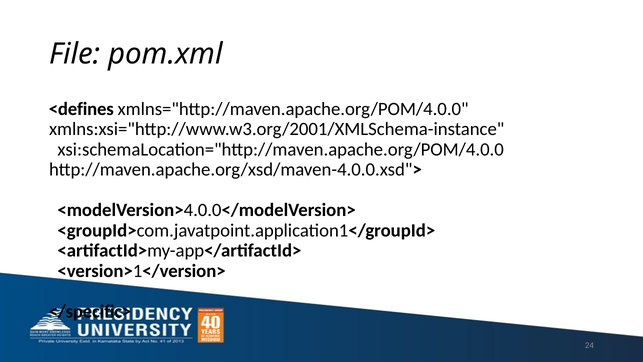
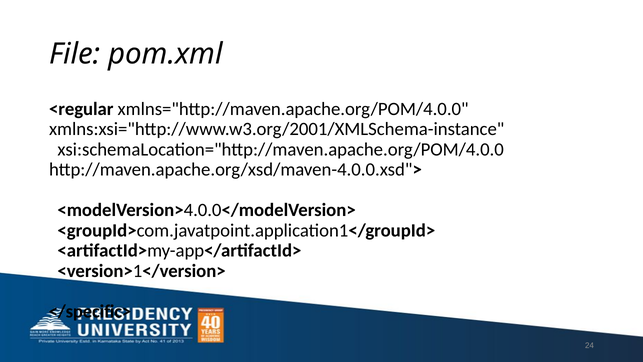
<defines: <defines -> <regular (81, 109)
